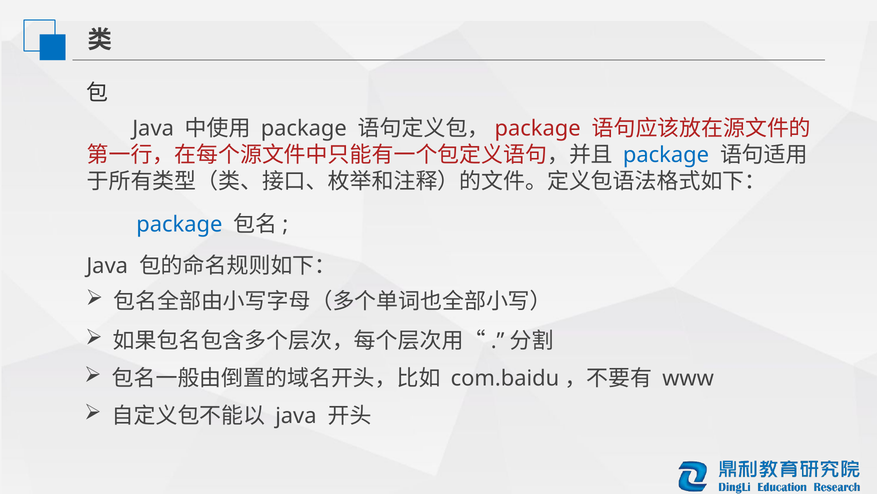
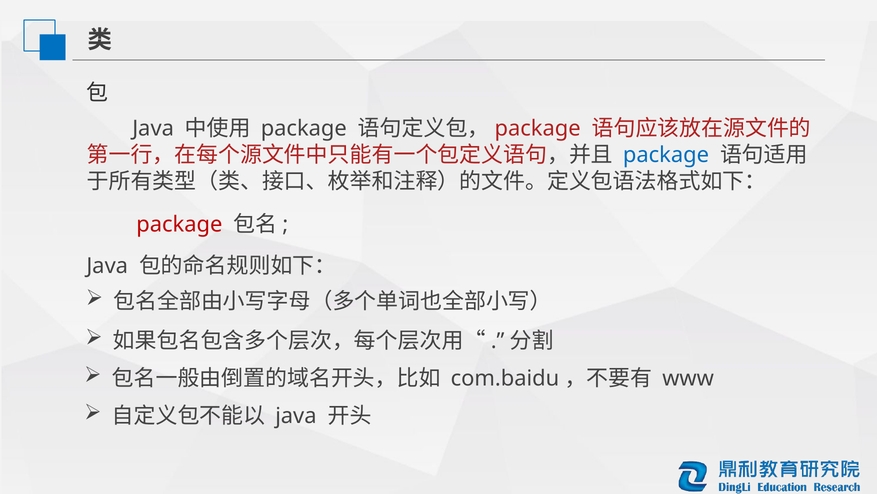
package colour: blue -> red (179, 224)
